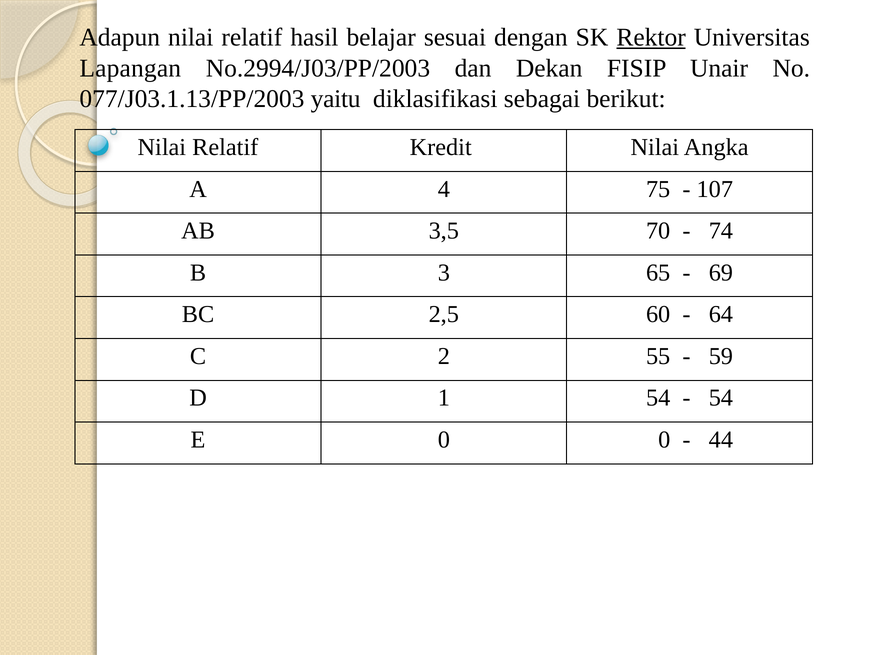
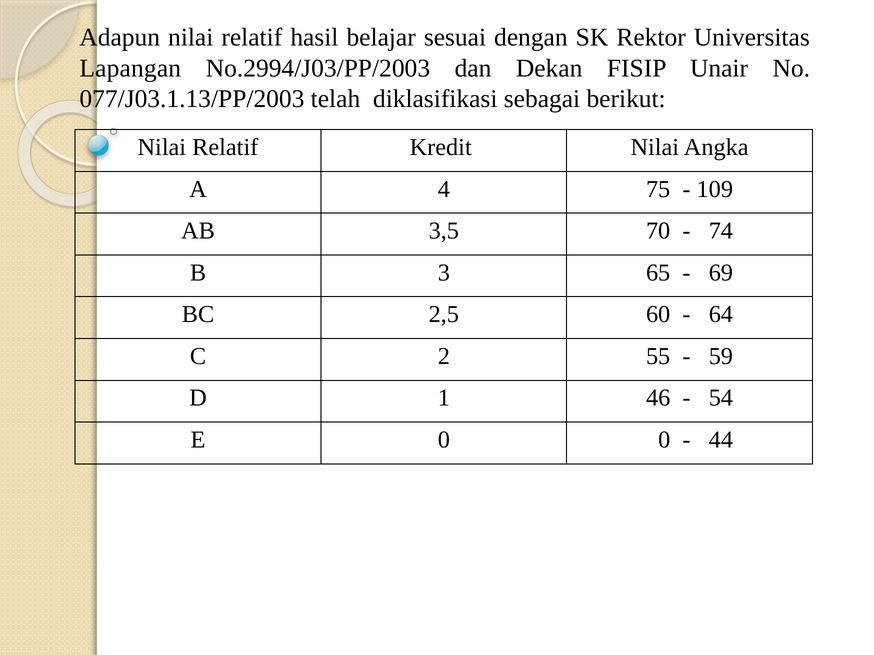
Rektor underline: present -> none (651, 38)
yaitu: yaitu -> telah (335, 99)
107: 107 -> 109 (715, 189)
1 54: 54 -> 46 (658, 398)
